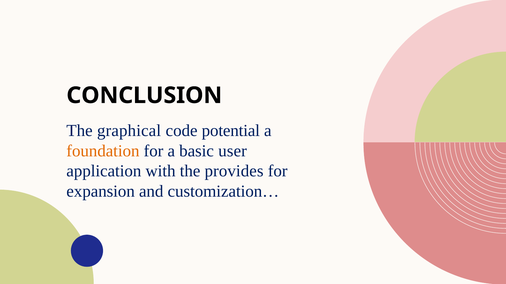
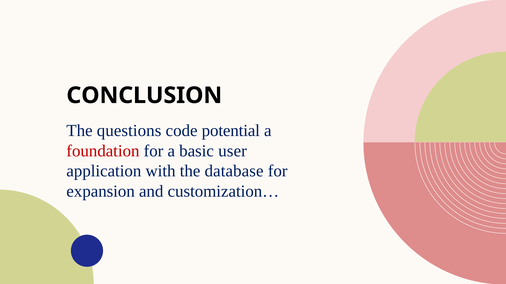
graphical: graphical -> questions (129, 131)
foundation colour: orange -> red (103, 151)
provides: provides -> database (234, 171)
